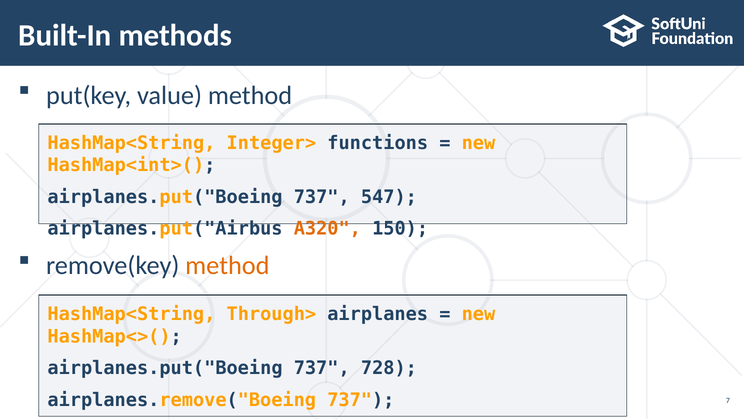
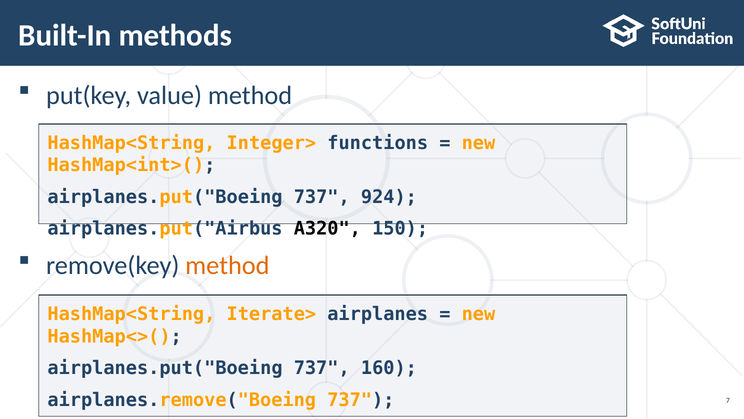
547: 547 -> 924 (389, 197)
A320 colour: orange -> black (327, 228)
Through>: Through> -> Iterate> (271, 314)
728: 728 -> 160 (389, 368)
